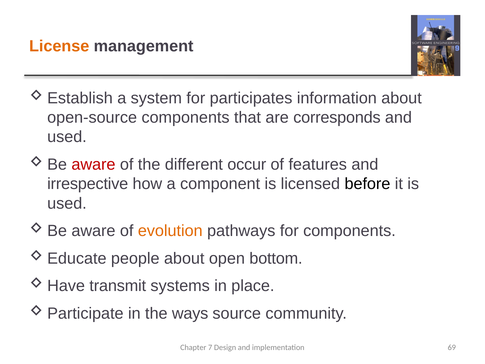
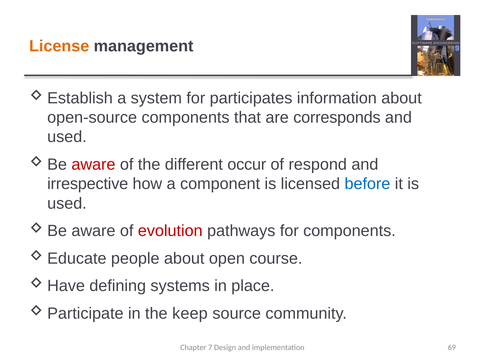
features: features -> respond (318, 164)
before colour: black -> blue (367, 184)
evolution colour: orange -> red (170, 231)
bottom: bottom -> course (276, 258)
transmit: transmit -> defining (118, 286)
ways: ways -> keep (190, 313)
